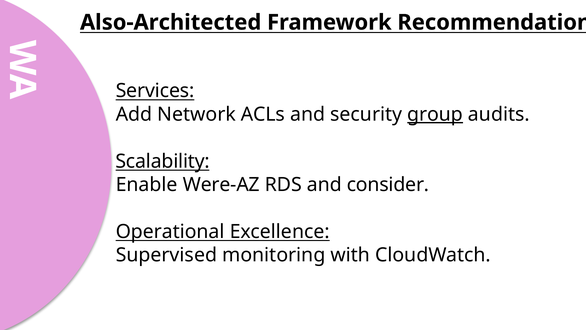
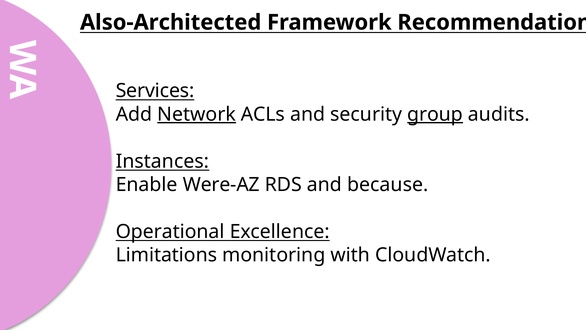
Network underline: none -> present (197, 114)
Scalability: Scalability -> Instances (162, 161)
consider: consider -> because (388, 184)
Supervised: Supervised -> Limitations (166, 255)
